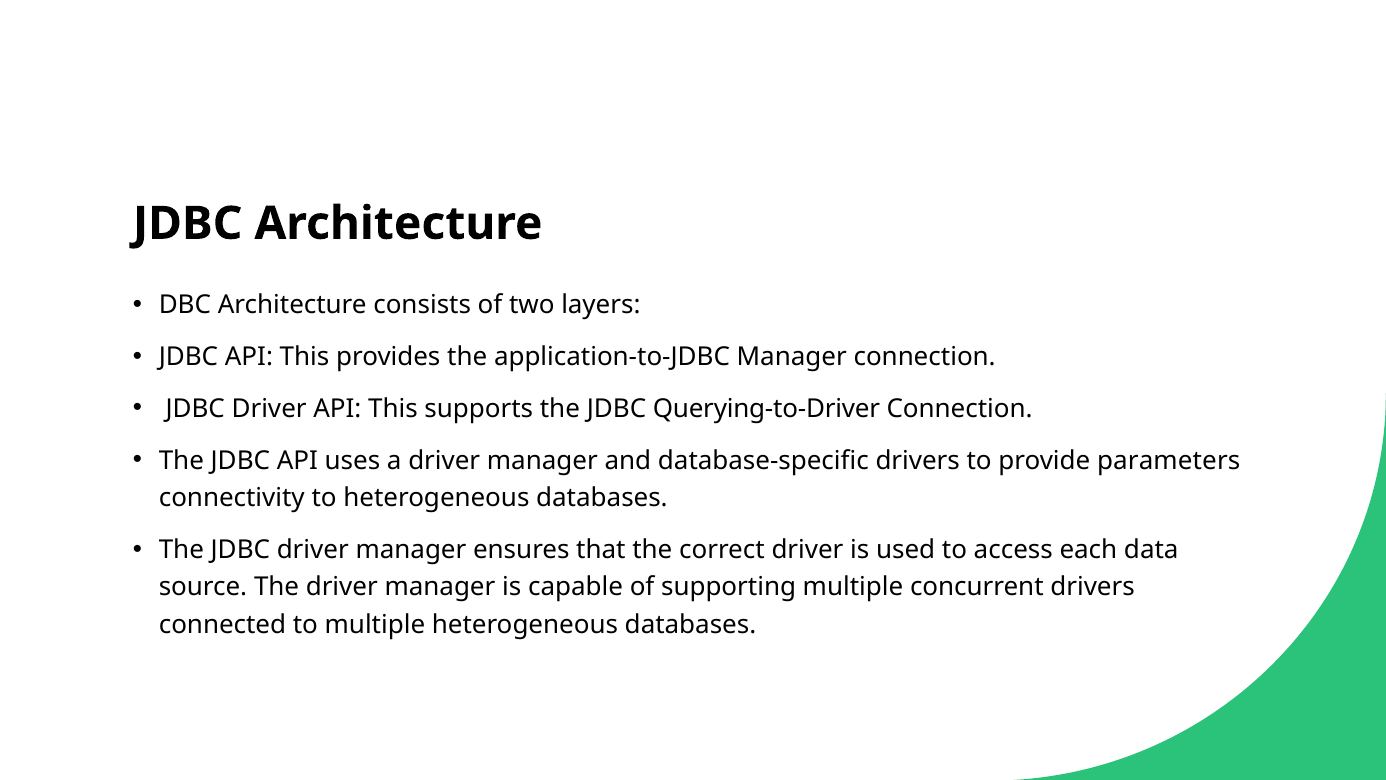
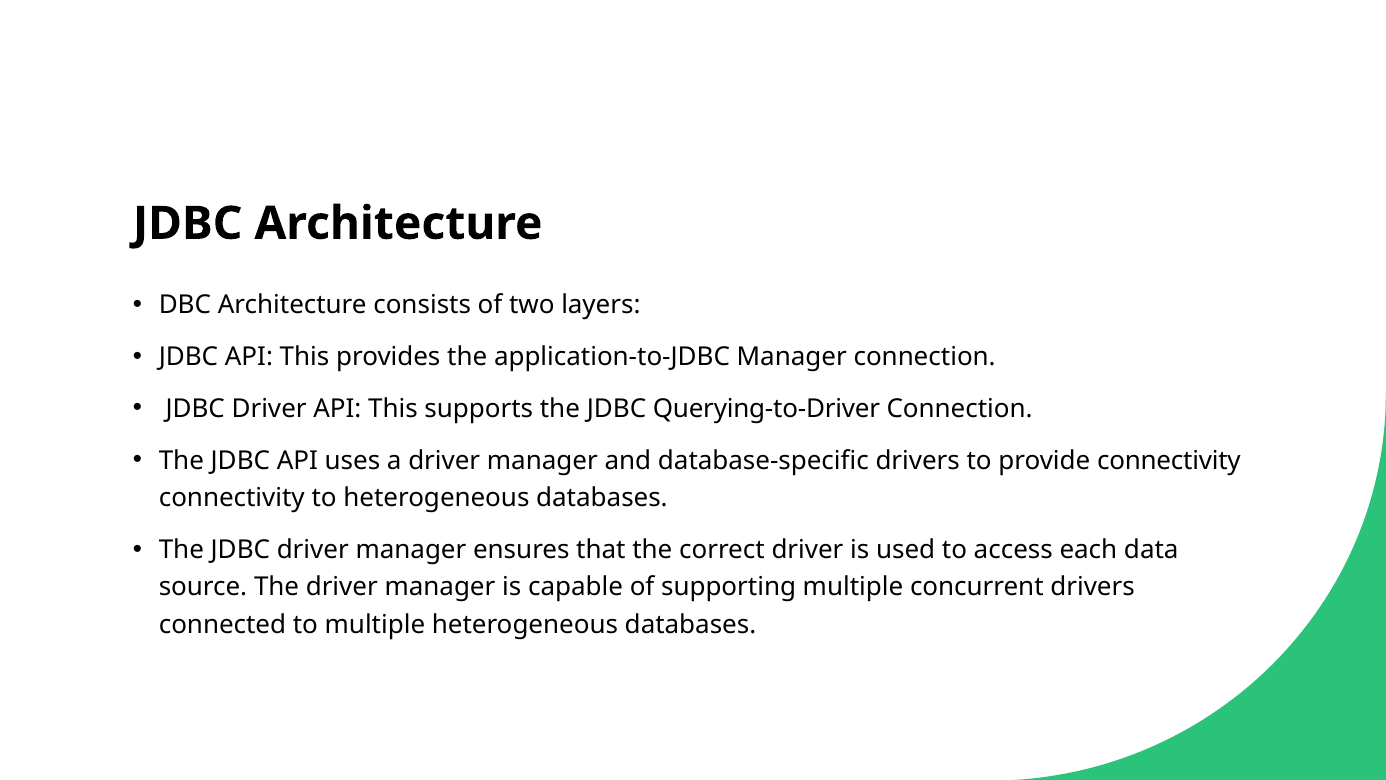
provide parameters: parameters -> connectivity (1169, 460)
